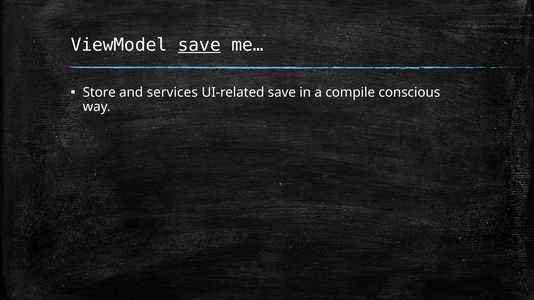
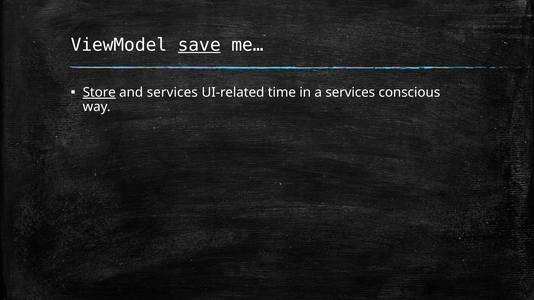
Store underline: none -> present (99, 93)
UI-related save: save -> time (282, 93)
a compile: compile -> services (350, 93)
